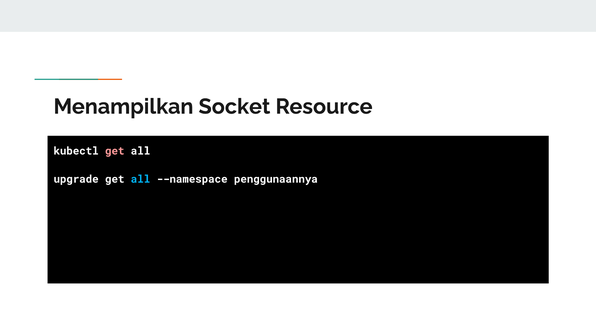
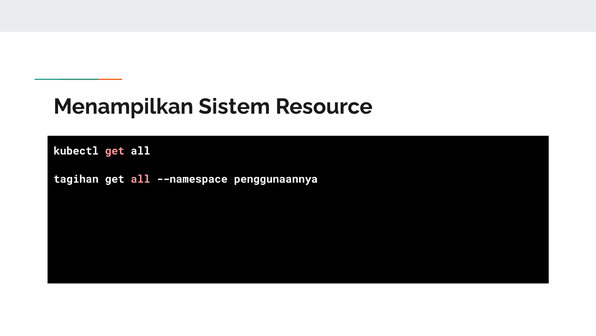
Socket: Socket -> Sistem (234, 106)
upgrade: upgrade -> tagihan (76, 179)
all colour: light blue -> pink (140, 179)
